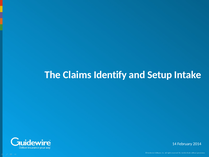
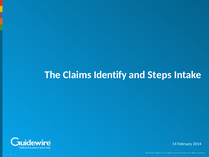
Setup: Setup -> Steps (160, 75)
